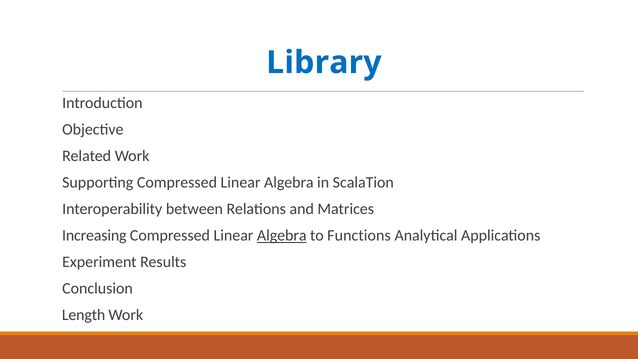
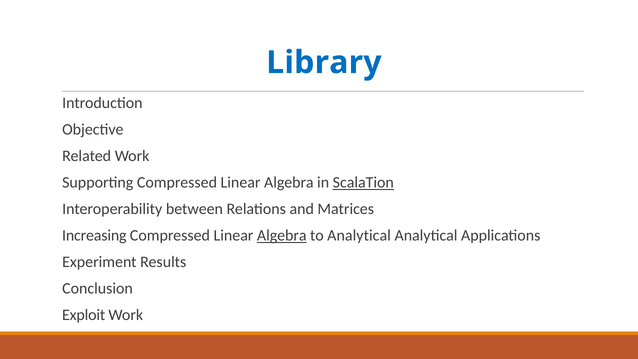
ScalaTion underline: none -> present (363, 182)
to Functions: Functions -> Analytical (359, 236)
Length: Length -> Exploit (84, 315)
